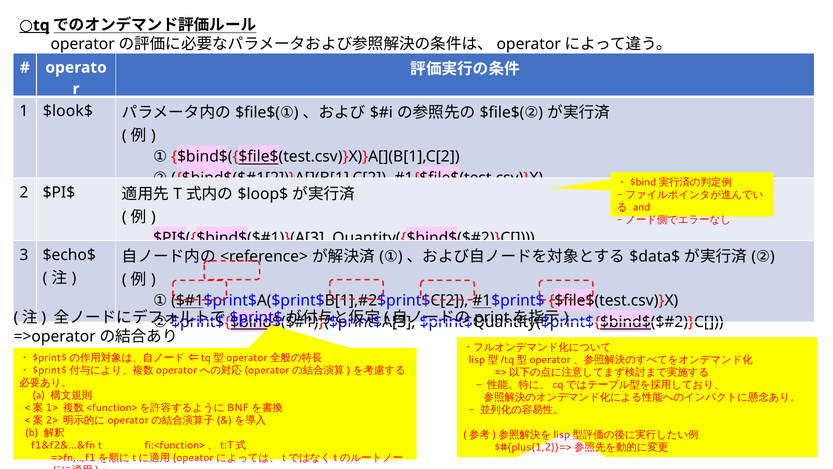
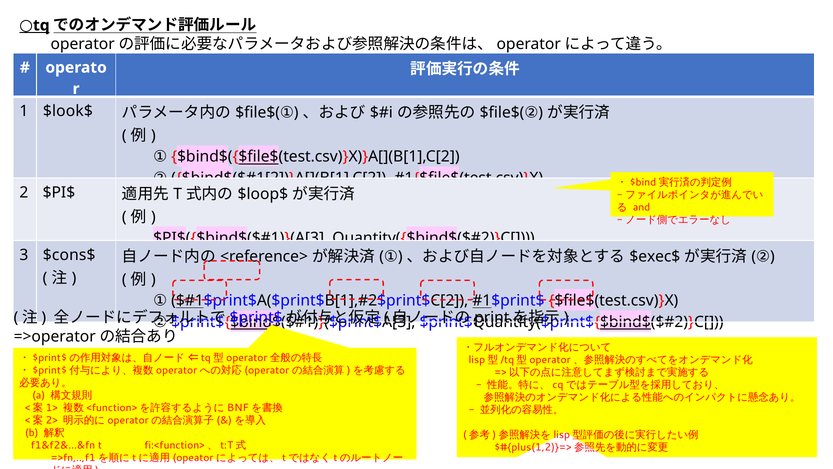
$data$: $data$ -> $exec$ (655, 256)
$echo$: $echo$ -> $cons$ (69, 255)
